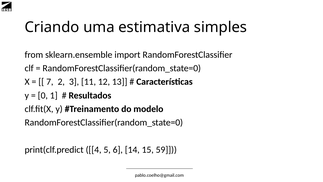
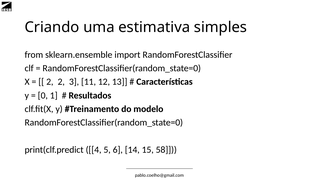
7: 7 -> 2 (50, 82)
59: 59 -> 58 (166, 149)
